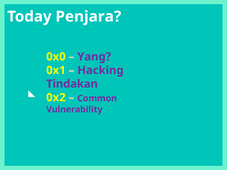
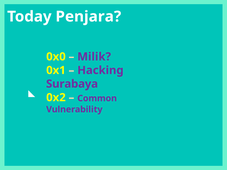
Yang: Yang -> Milik (94, 57)
Tindakan: Tindakan -> Surabaya (72, 84)
